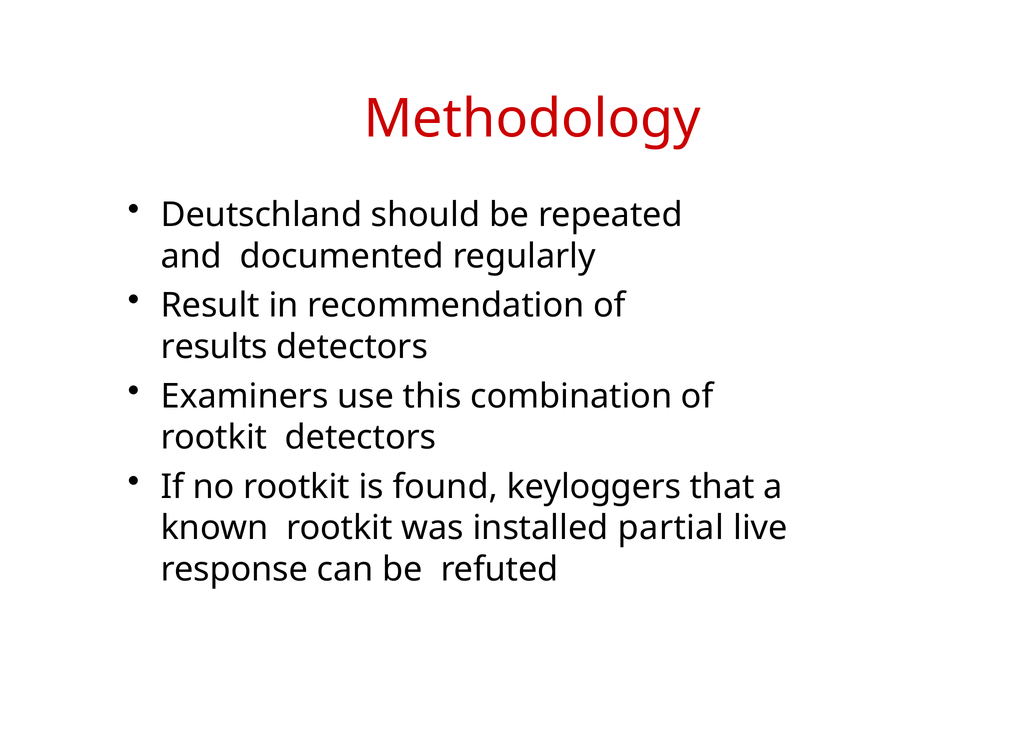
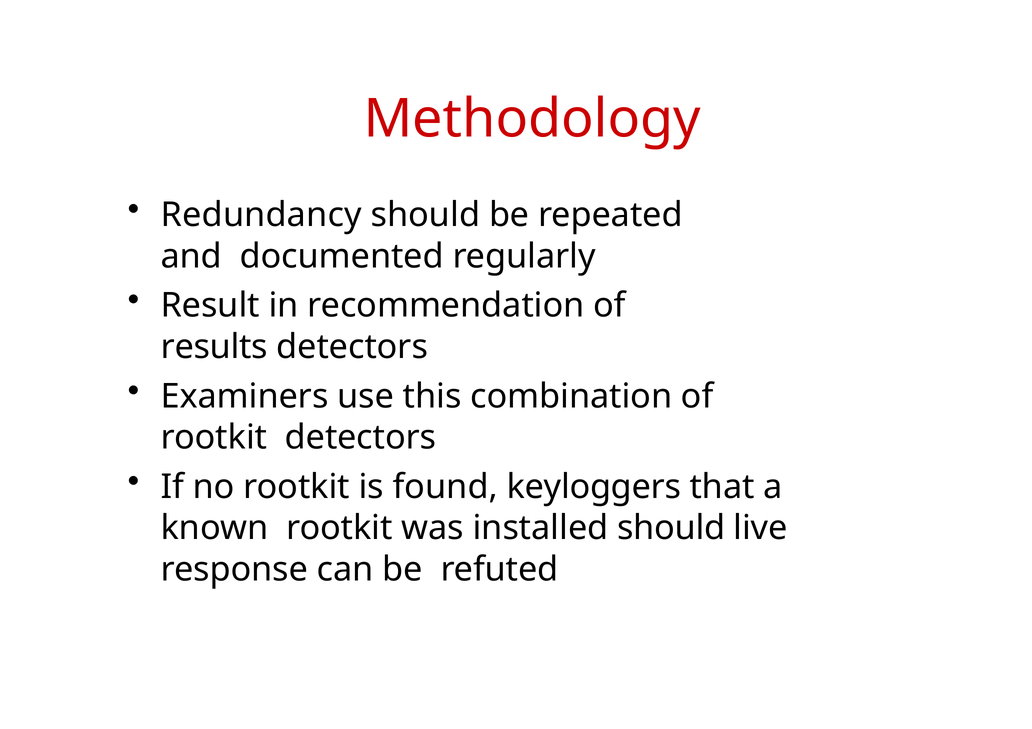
Deutschland: Deutschland -> Redundancy (261, 215)
installed partial: partial -> should (671, 528)
